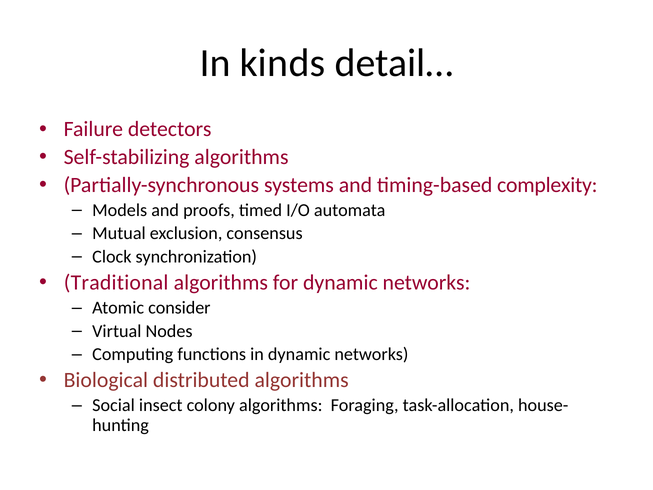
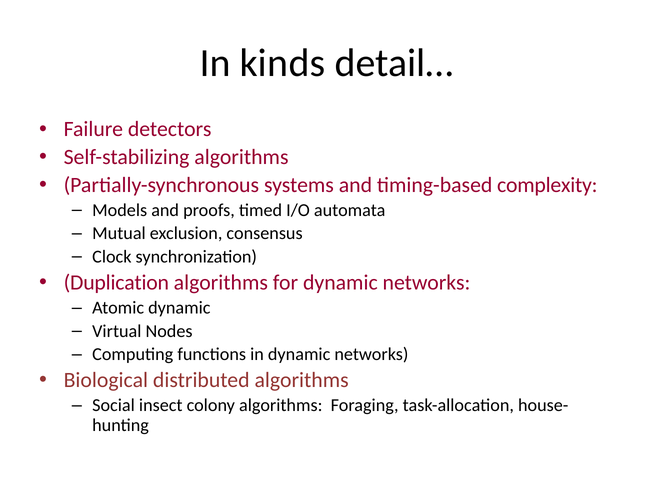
Traditional: Traditional -> Duplication (116, 282)
Atomic consider: consider -> dynamic (179, 308)
